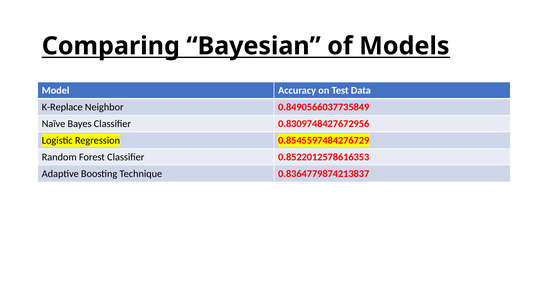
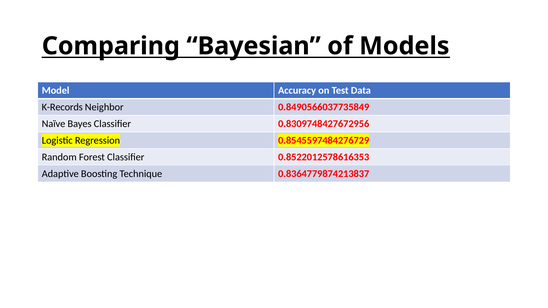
K-Replace: K-Replace -> K-Records (62, 107)
